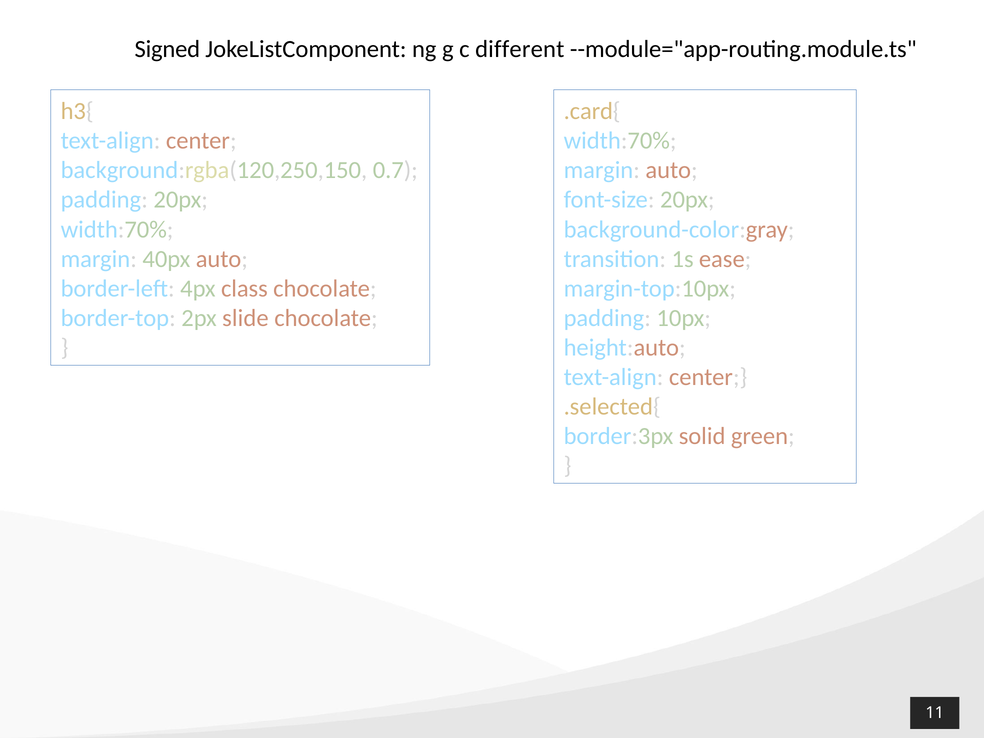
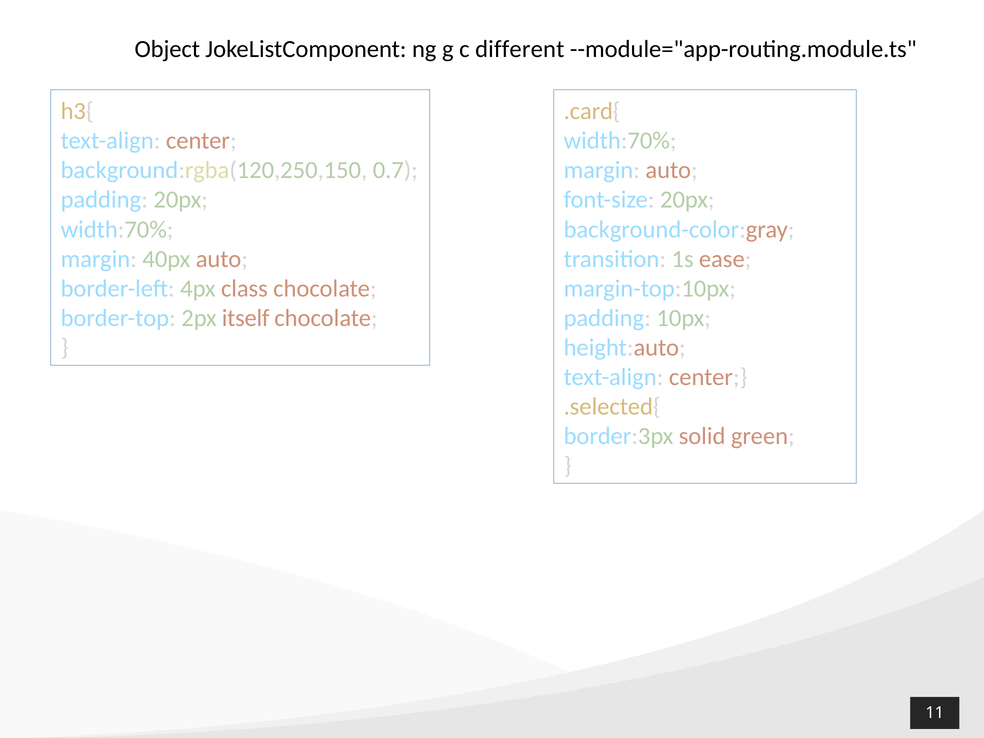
Signed: Signed -> Object (167, 49)
slide: slide -> itself (246, 318)
